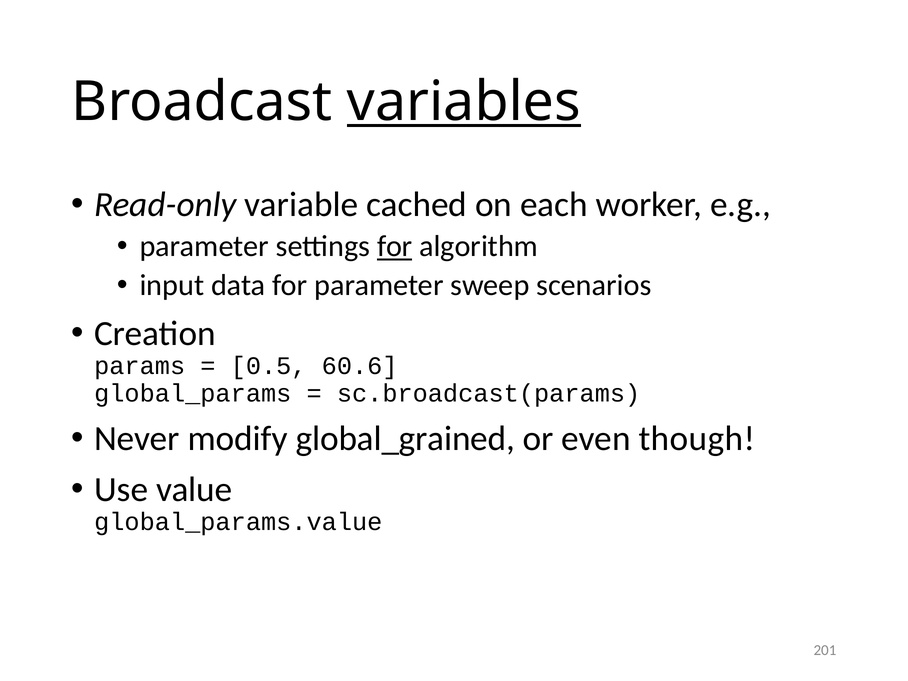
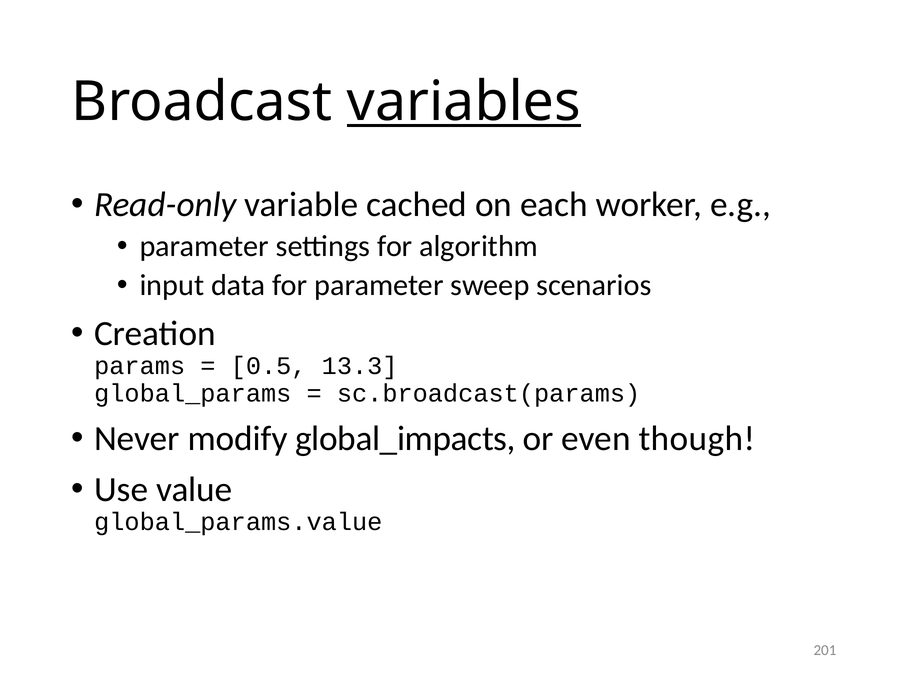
for underline: present -> none (395, 246)
60.6: 60.6 -> 13.3 (360, 366)
global_grained: global_grained -> global_impacts (405, 439)
